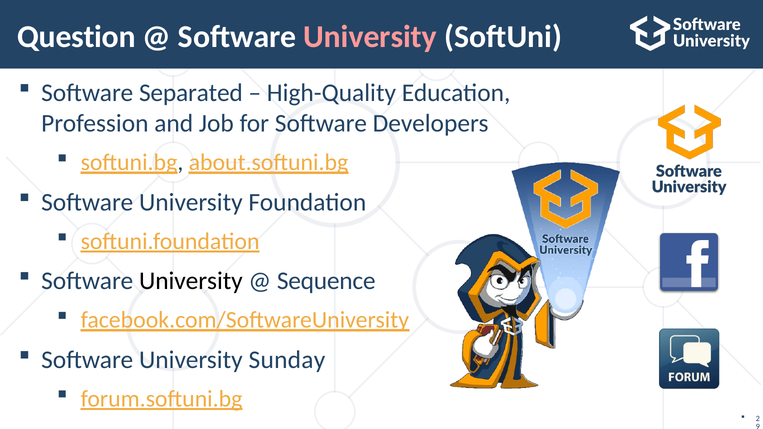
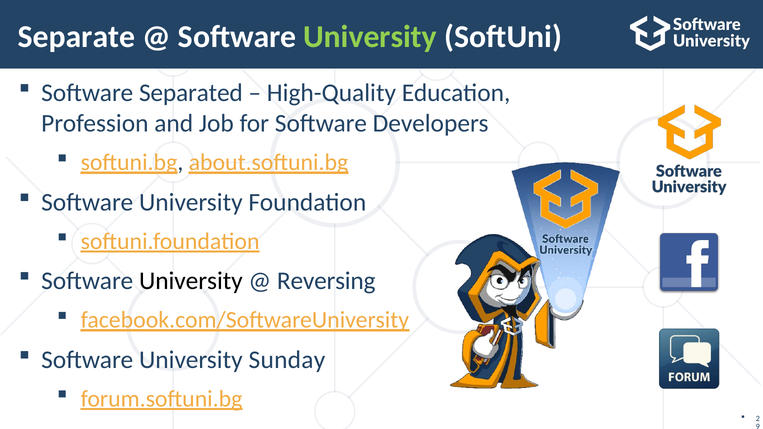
Question: Question -> Separate (76, 37)
University colour: pink -> light green (370, 37)
Sequence: Sequence -> Reversing (326, 281)
